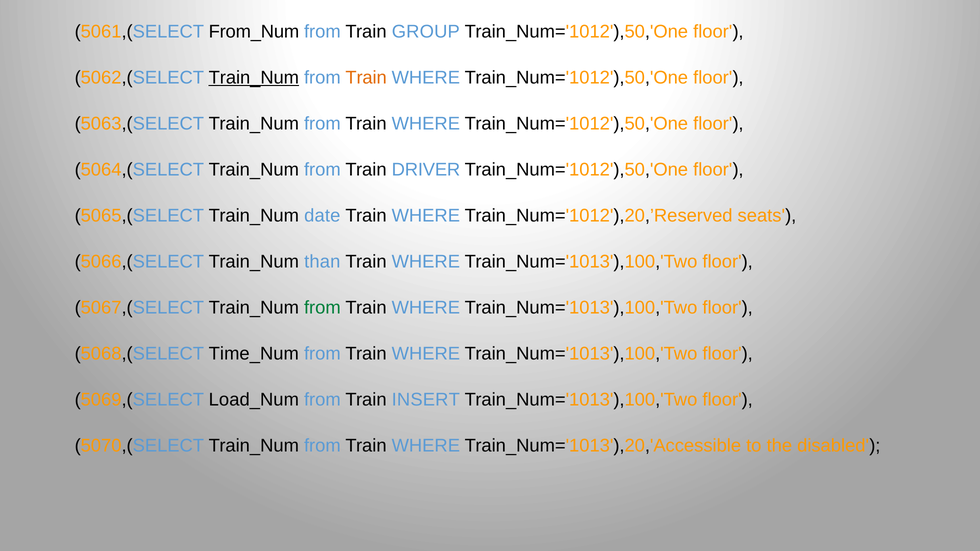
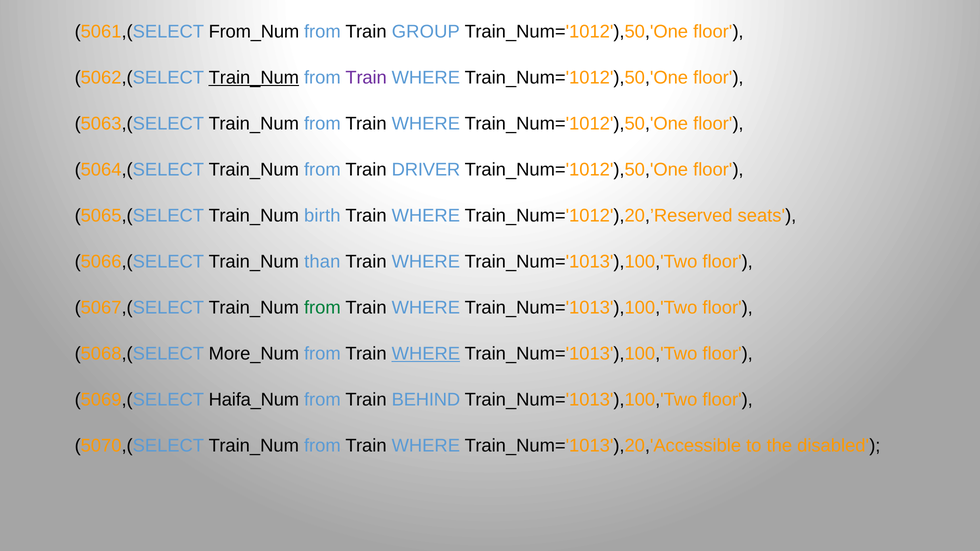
Train colour: orange -> purple (366, 78)
date: date -> birth (322, 216)
Time_Num: Time_Num -> More_Num (254, 354)
WHERE underline: none -> present (426, 354)
Load_Num: Load_Num -> Haifa_Num (254, 400)
INSERT: INSERT -> BEHIND (426, 400)
